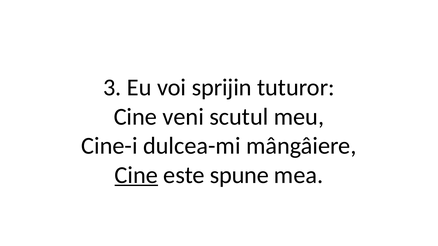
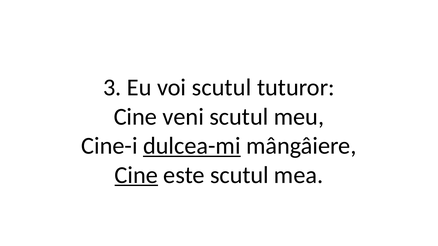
voi sprijin: sprijin -> scutul (222, 88)
dulcea-mi underline: none -> present (192, 146)
este spune: spune -> scutul (239, 175)
